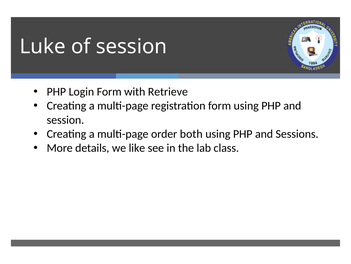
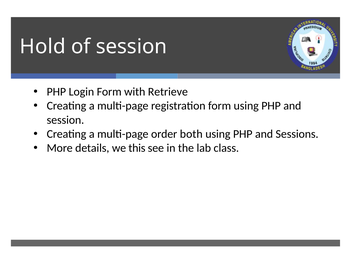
Luke: Luke -> Hold (43, 46)
like: like -> this (137, 148)
